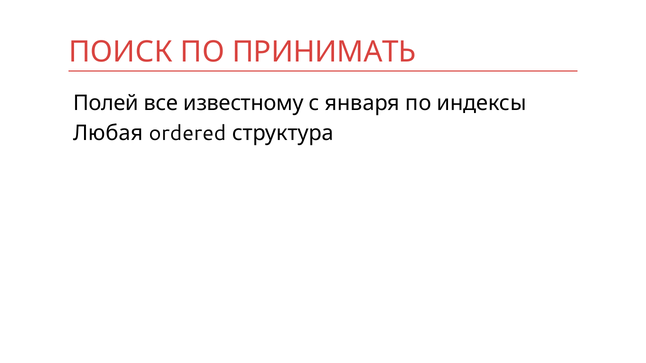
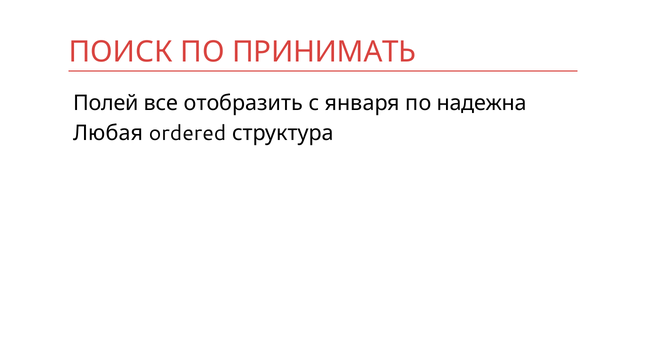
известному: известному -> отобразить (243, 103)
индексы: индексы -> надежна (482, 103)
